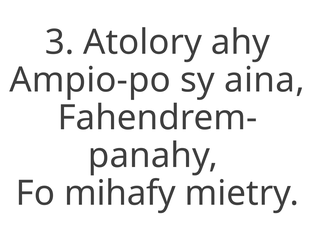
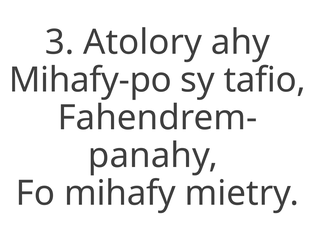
Ampio-po: Ampio-po -> Mihafy-po (90, 80)
aina: aina -> tafio (265, 80)
